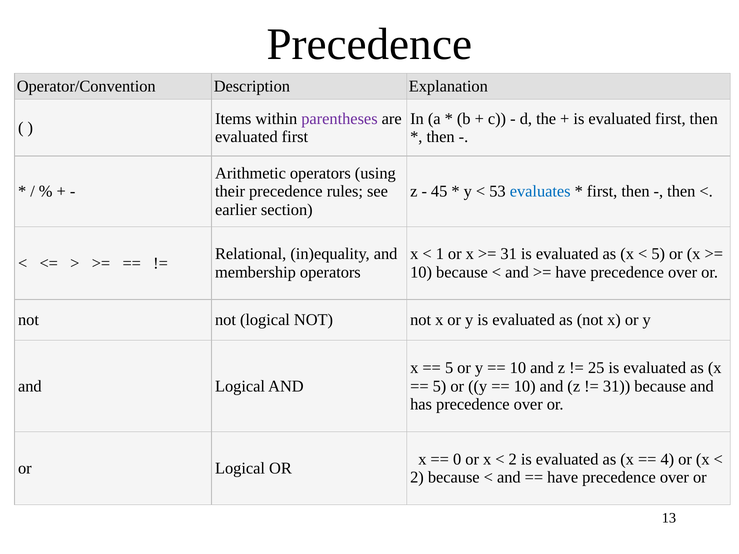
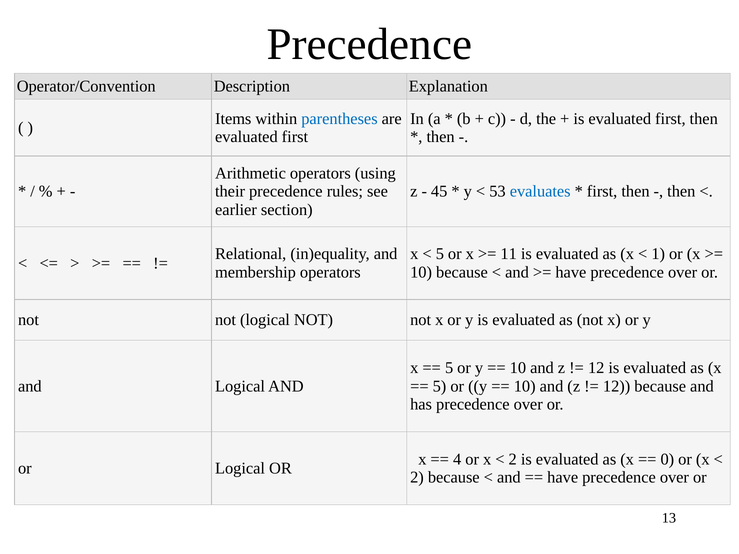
parentheses colour: purple -> blue (339, 119)
1: 1 -> 5 (440, 254)
31: 31 -> 11 (509, 254)
5: 5 -> 1 (658, 254)
25: 25 -> 12 (596, 368)
31: 31 -> 12 (617, 386)
0: 0 -> 4 (457, 459)
4: 4 -> 0 (667, 459)
